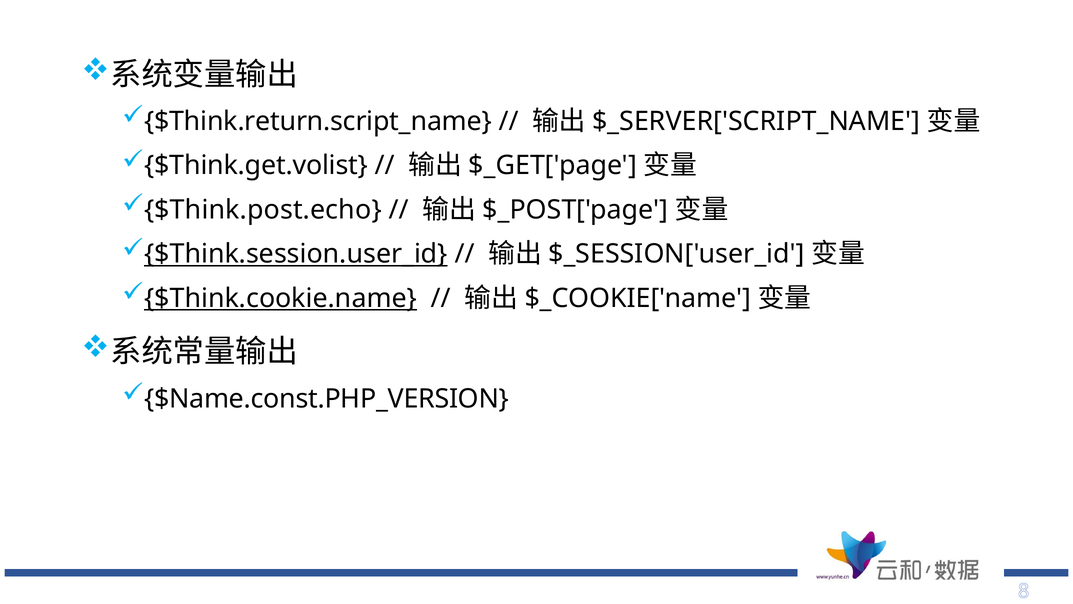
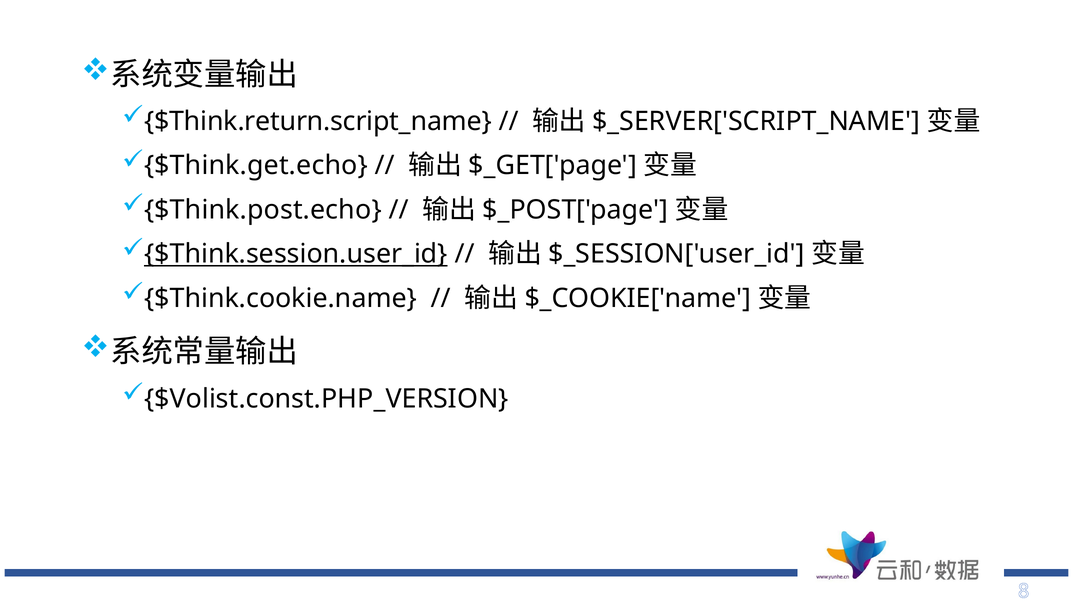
$Think.get.volist: $Think.get.volist -> $Think.get.echo (256, 165)
$Think.cookie.name underline: present -> none (281, 298)
$Name.const.PHP_VERSION: $Name.const.PHP_VERSION -> $Volist.const.PHP_VERSION (326, 398)
